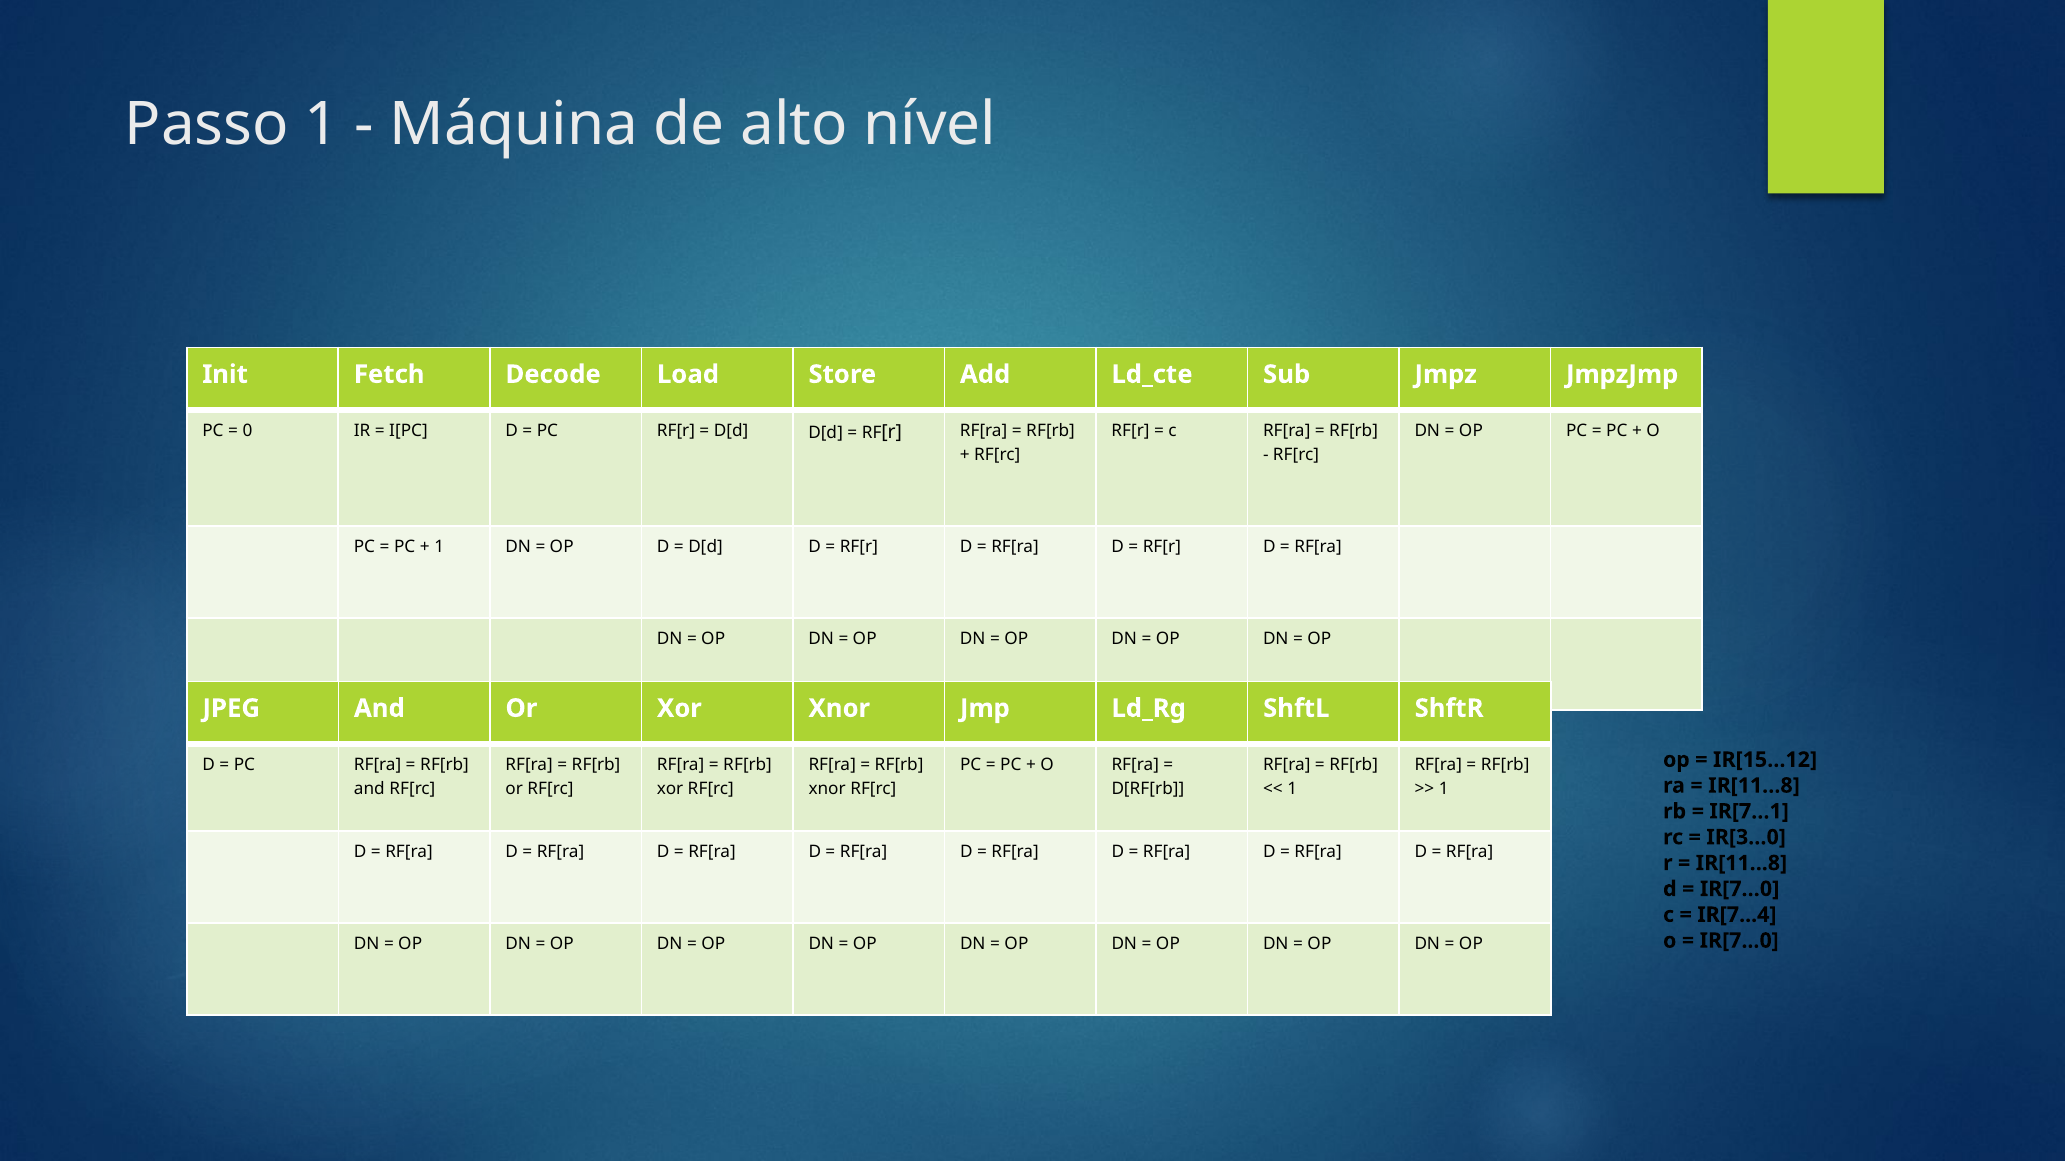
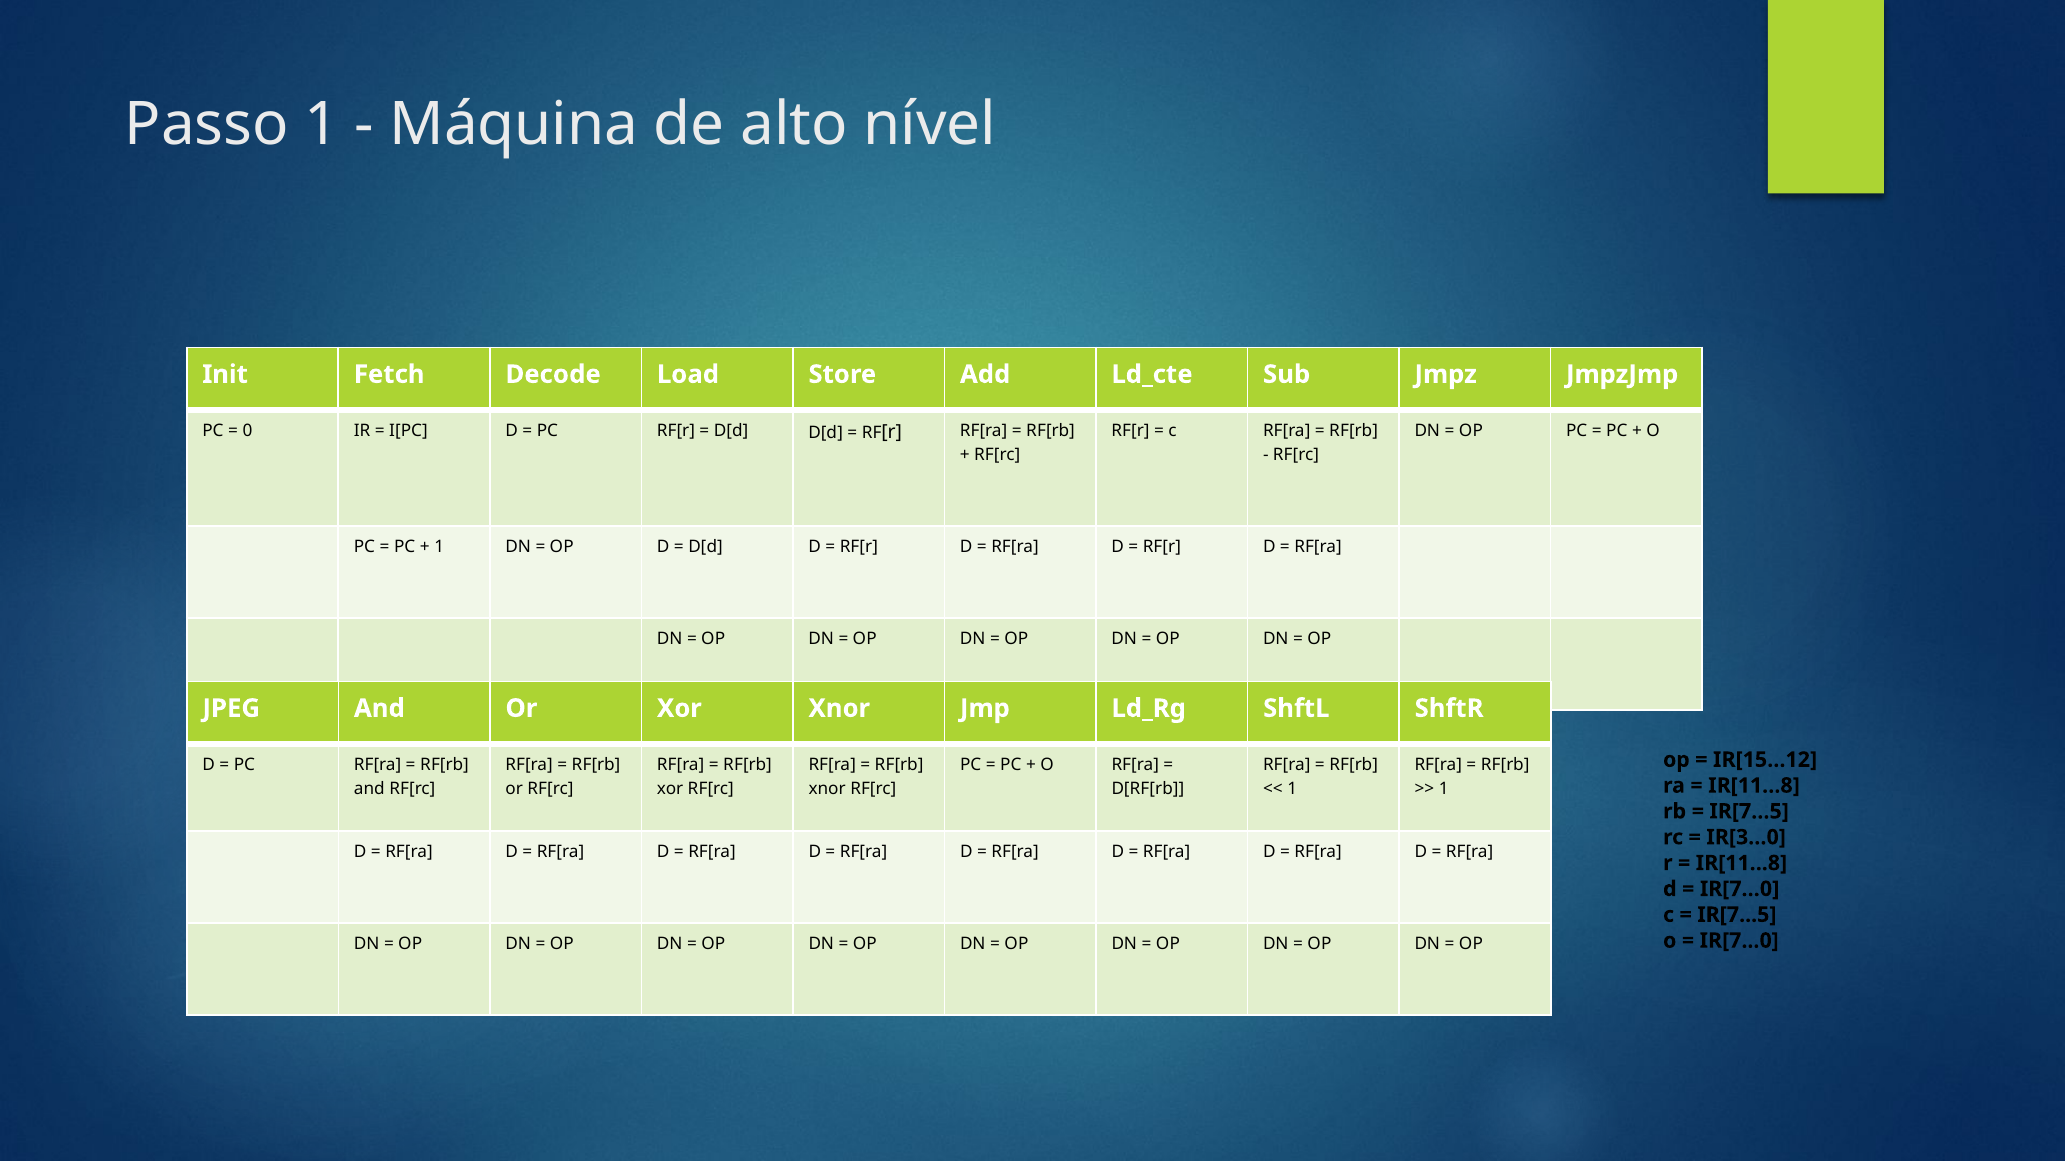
IR[7…1: IR[7…1 -> IR[7…5 (1749, 812)
IR[7...4: IR[7...4 -> IR[7...5 (1737, 915)
